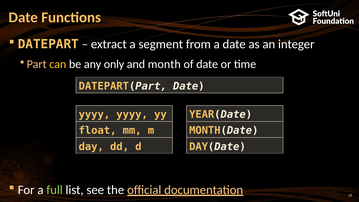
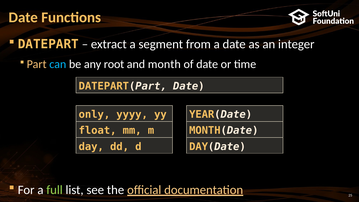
can colour: yellow -> light blue (58, 64)
only: only -> root (114, 64)
yyyy: yyyy -> only (94, 114)
